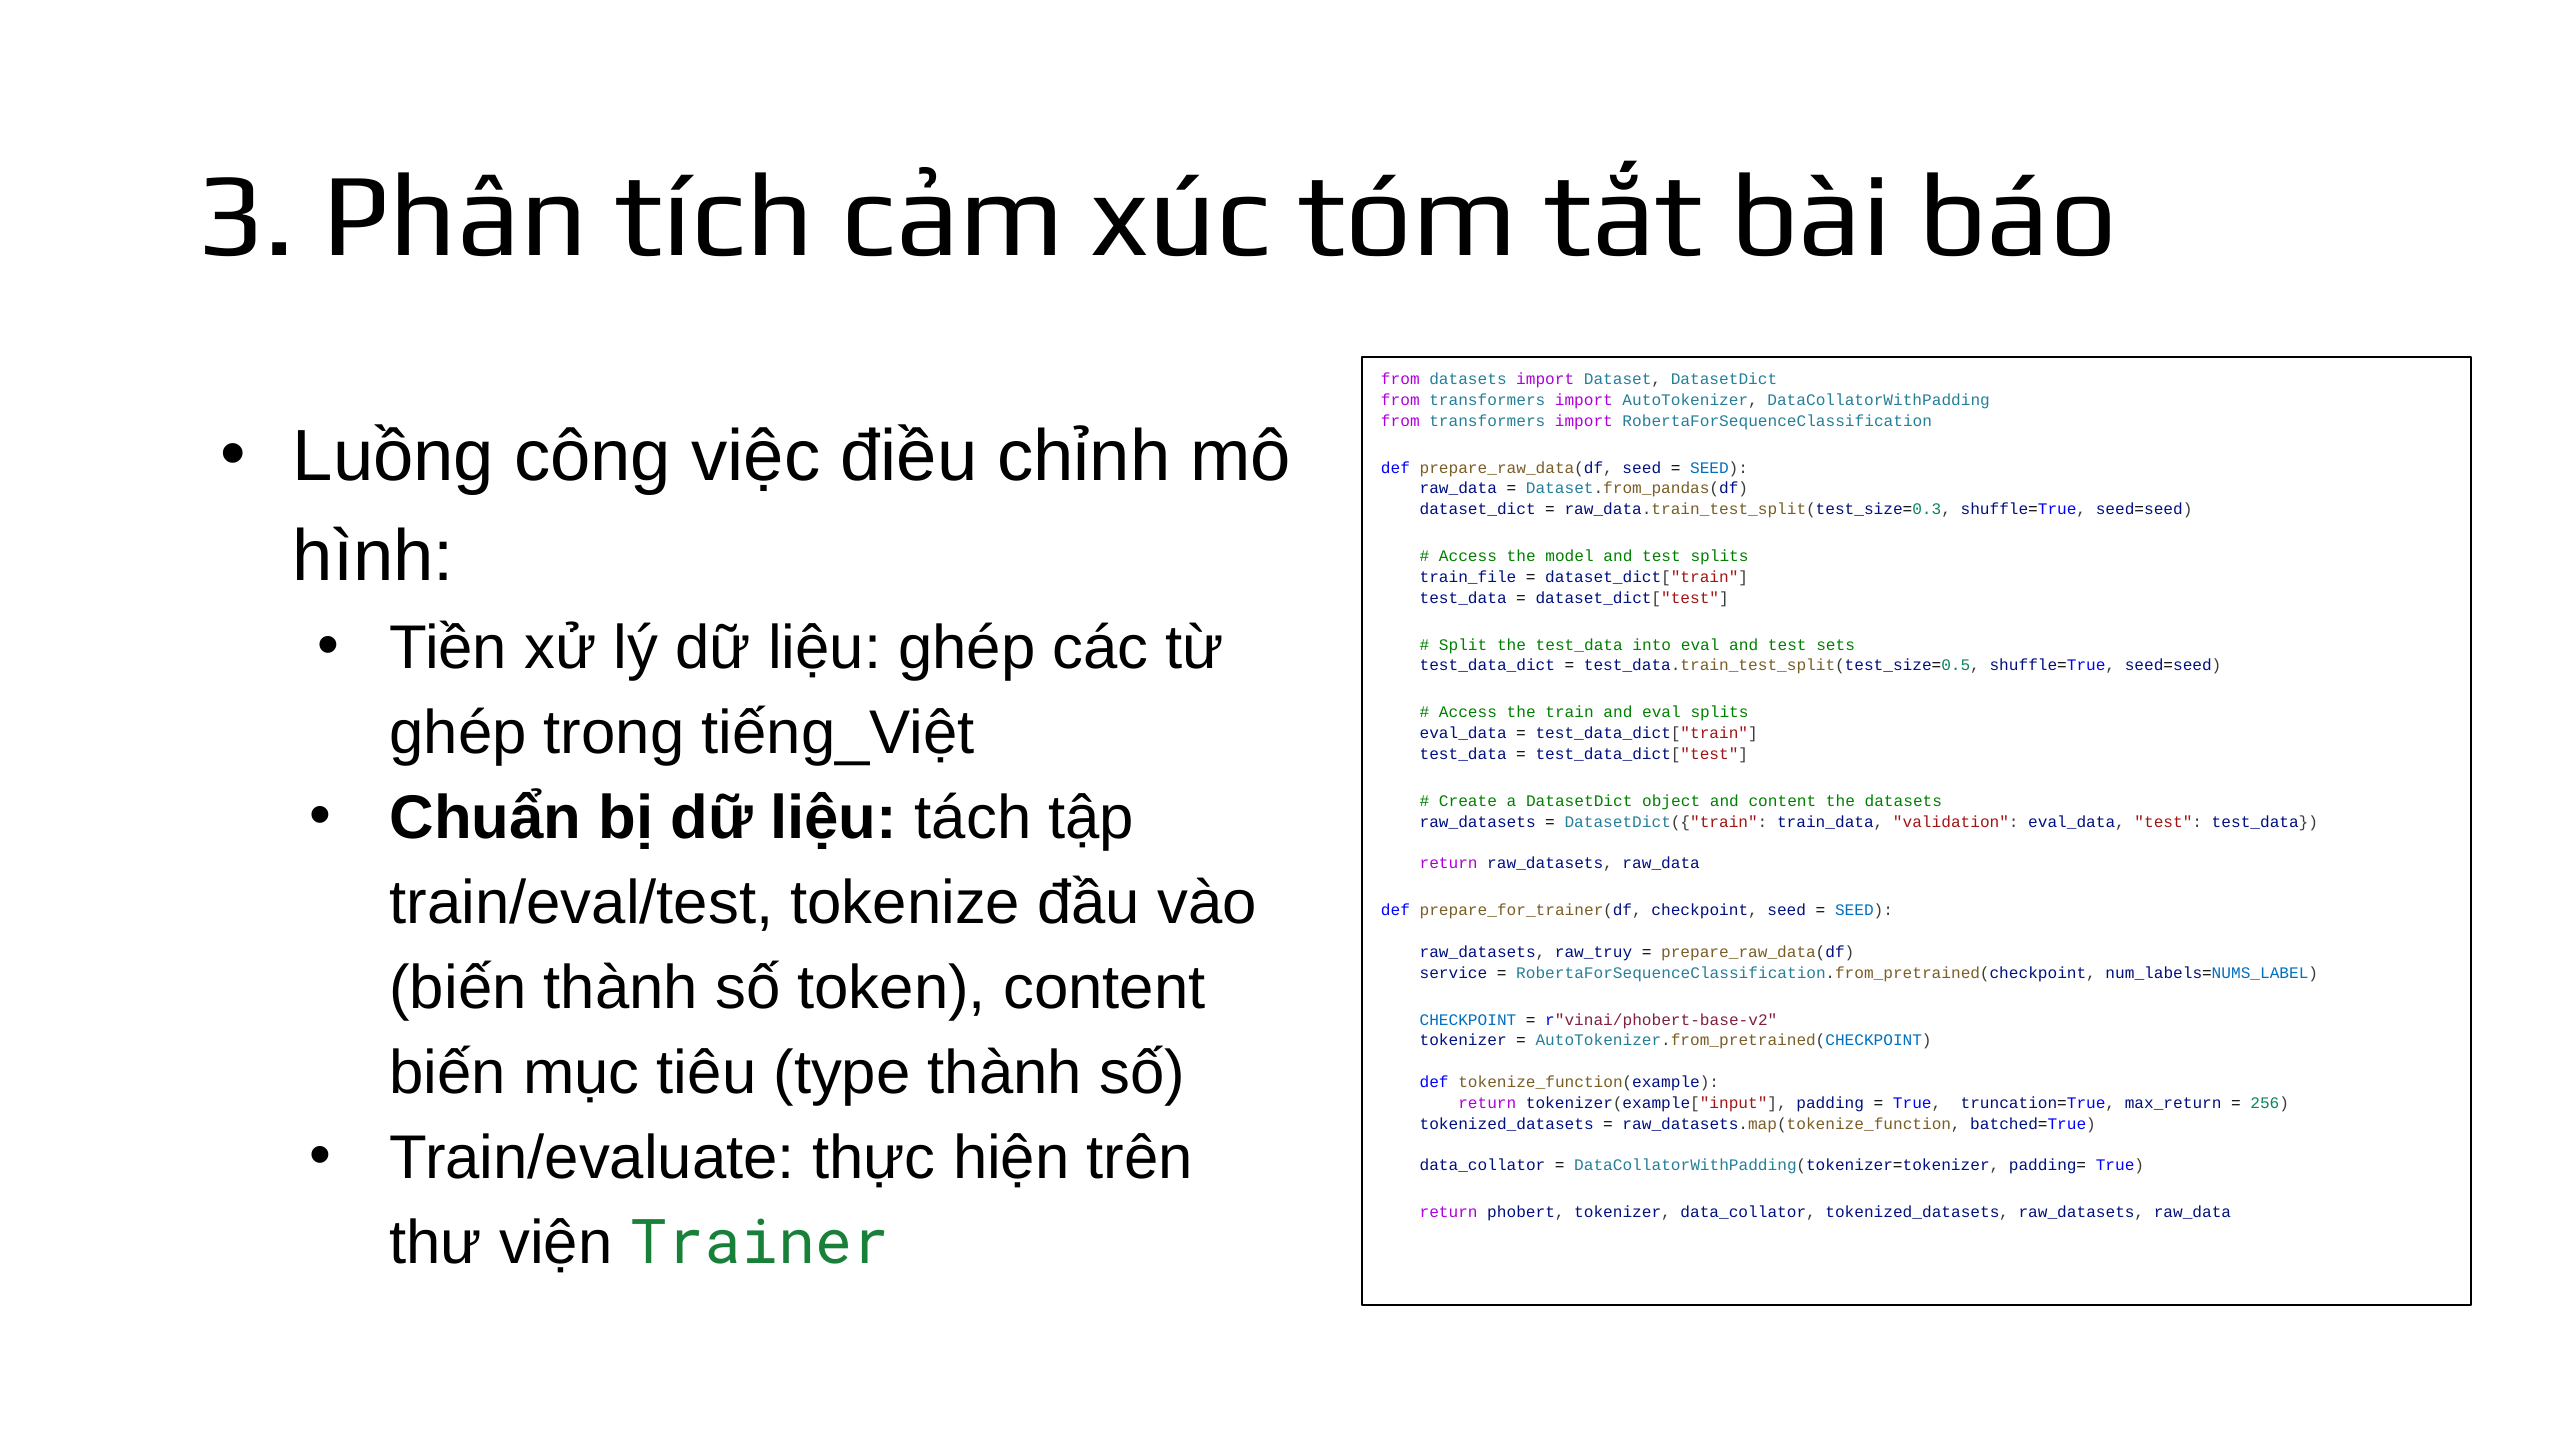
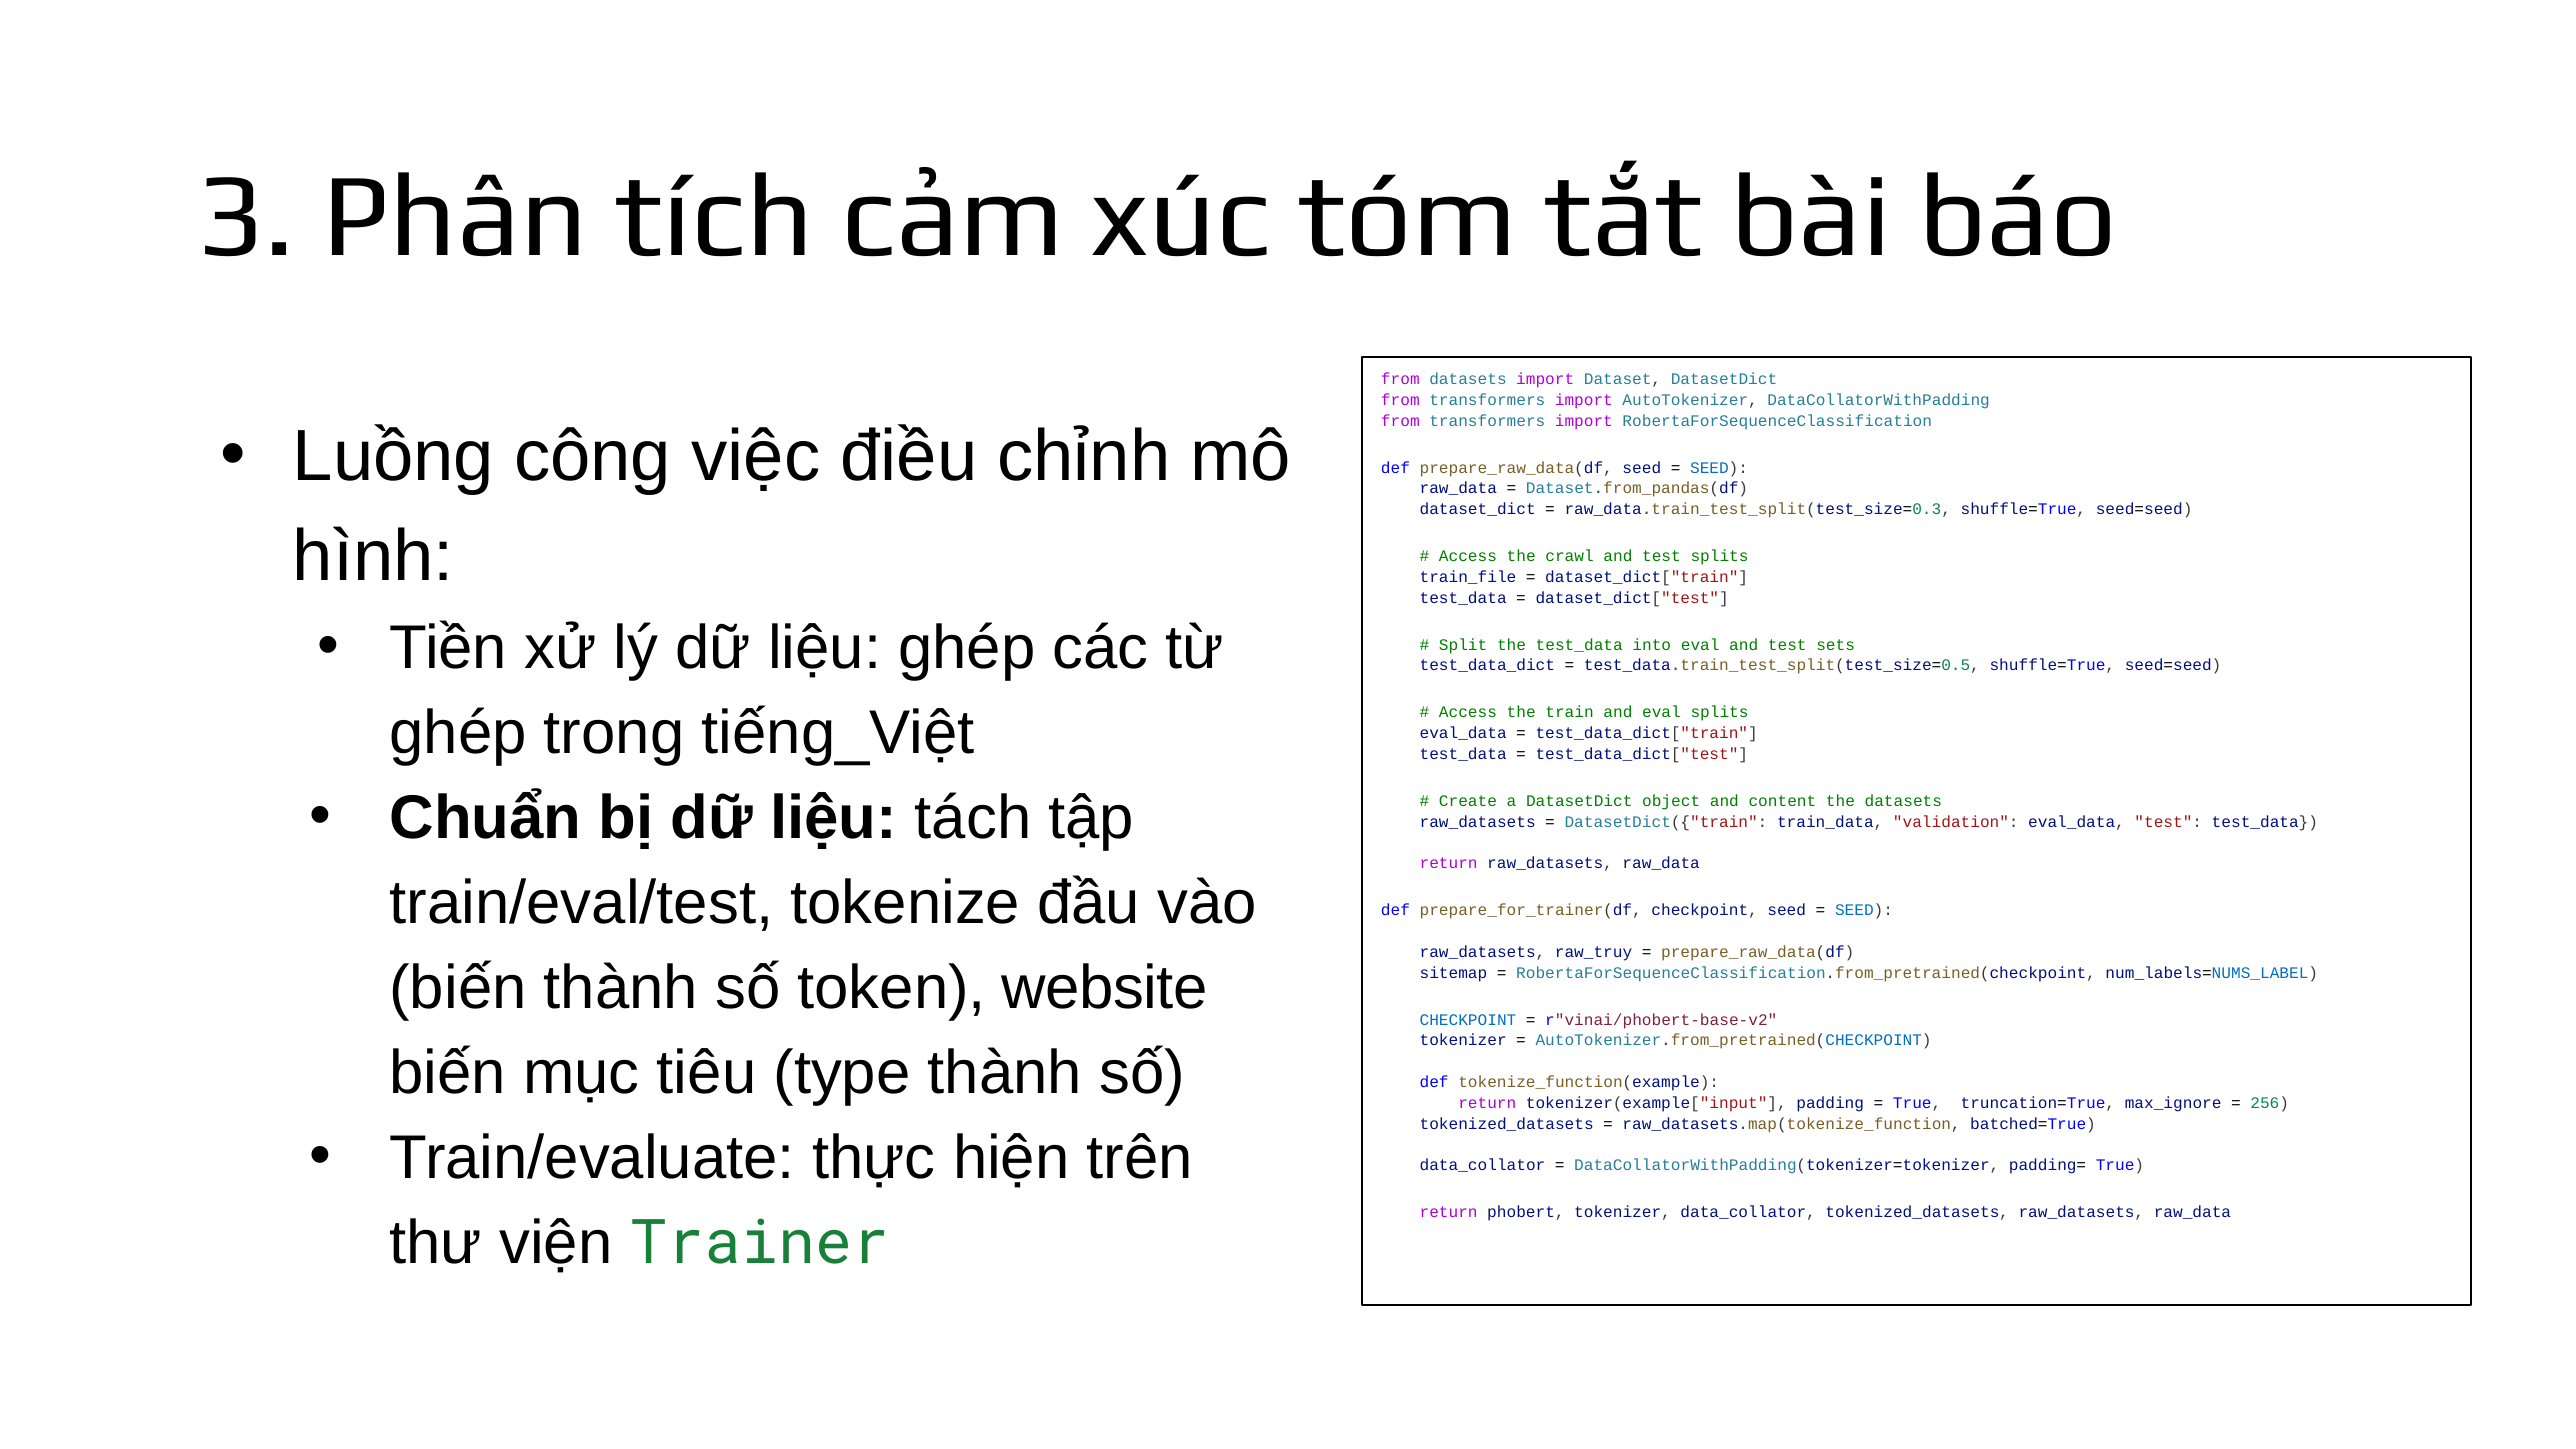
model: model -> crawl (1570, 556)
token content: content -> website (1105, 988)
service: service -> sitemap (1453, 973)
max_return: max_return -> max_ignore (2173, 1103)
